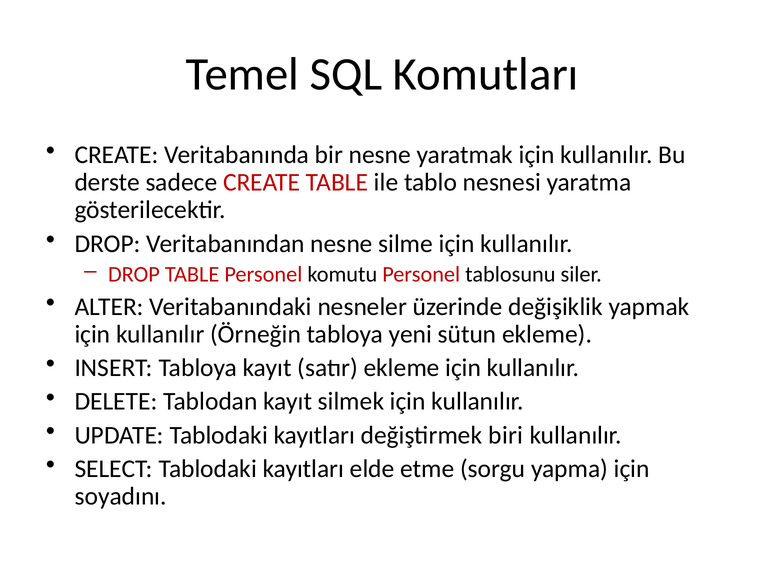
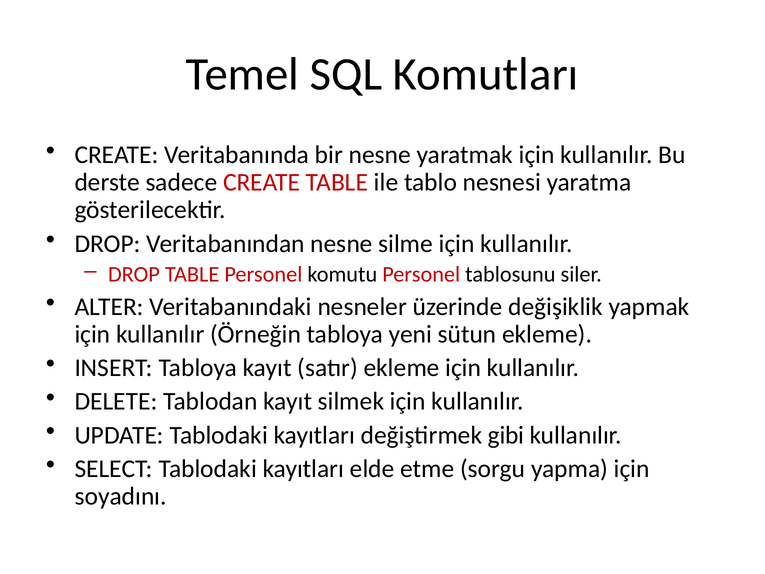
biri: biri -> gibi (506, 435)
